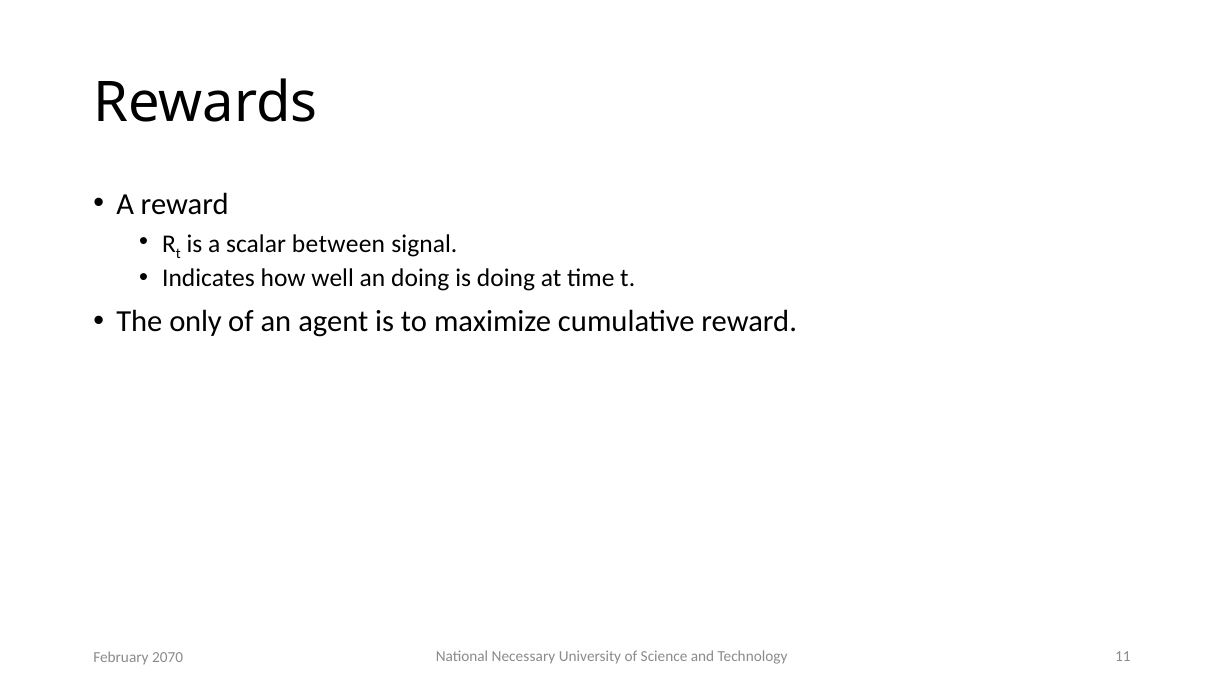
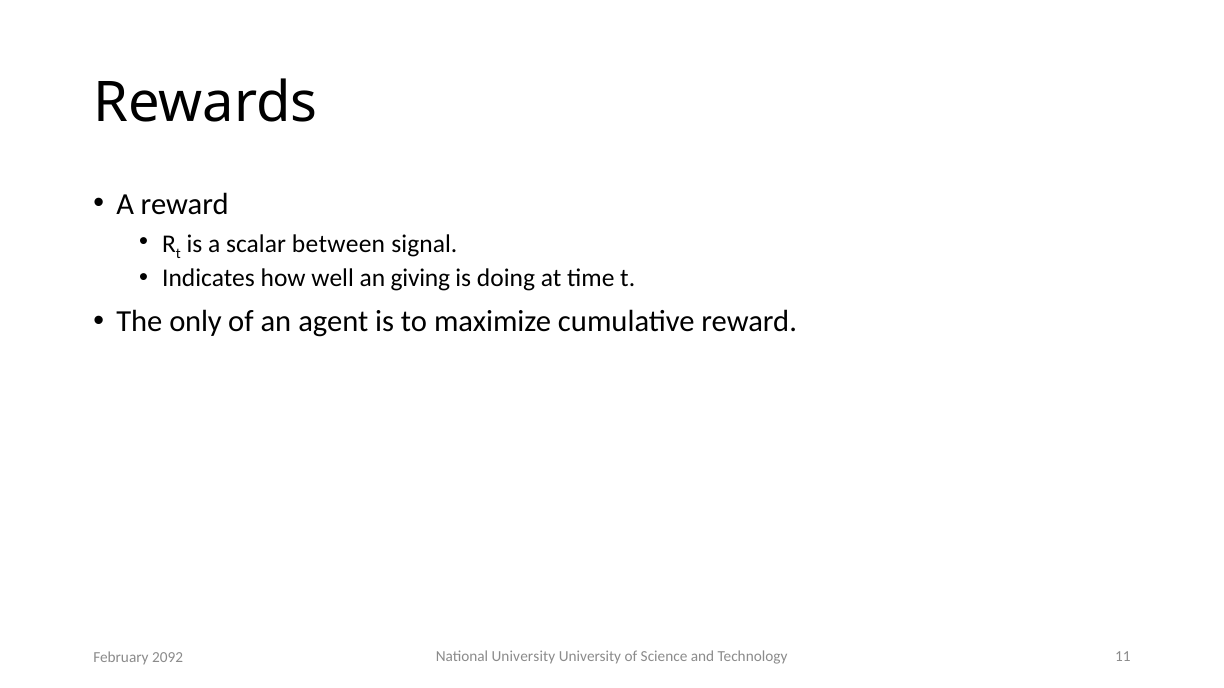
an doing: doing -> giving (420, 279)
National Necessary: Necessary -> University (523, 657)
2070: 2070 -> 2092 (168, 657)
